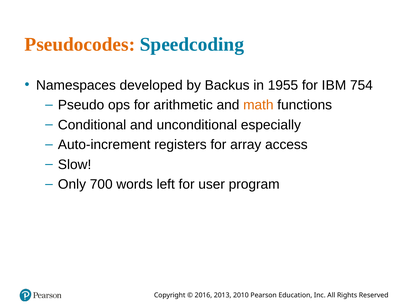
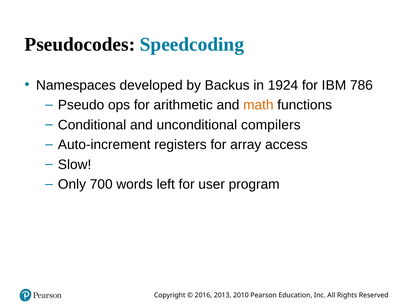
Pseudocodes colour: orange -> black (80, 44)
1955: 1955 -> 1924 (283, 85)
754: 754 -> 786 (361, 85)
especially: especially -> compilers (271, 125)
